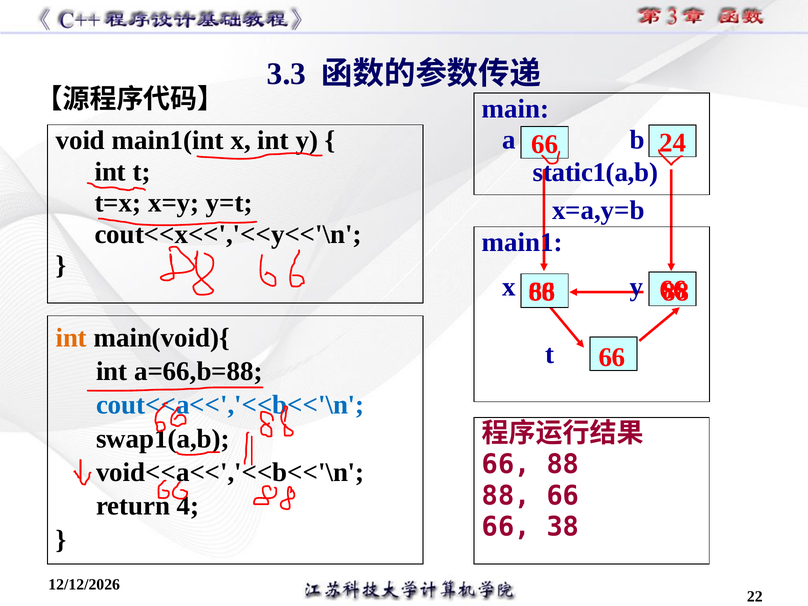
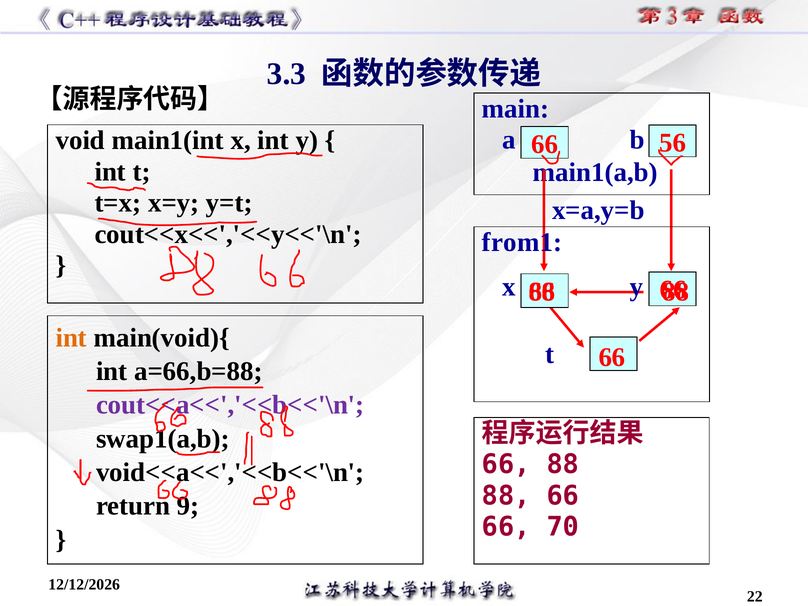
24: 24 -> 56 (673, 143)
static1(a,b: static1(a,b -> main1(a,b (595, 172)
main1: main1 -> from1 (522, 242)
cout<<a<<','<<b<<'\n colour: blue -> purple (230, 405)
4: 4 -> 9 (188, 506)
38: 38 -> 70 (563, 527)
